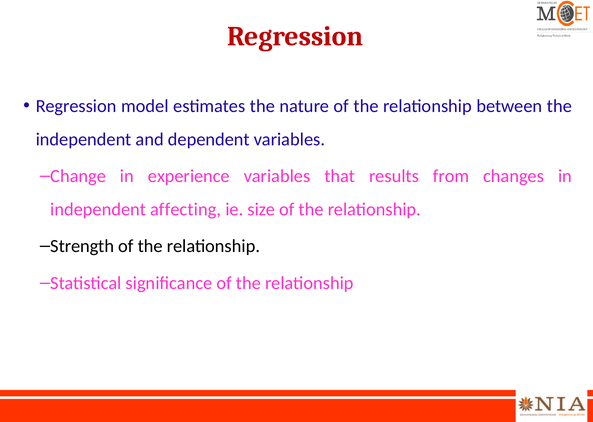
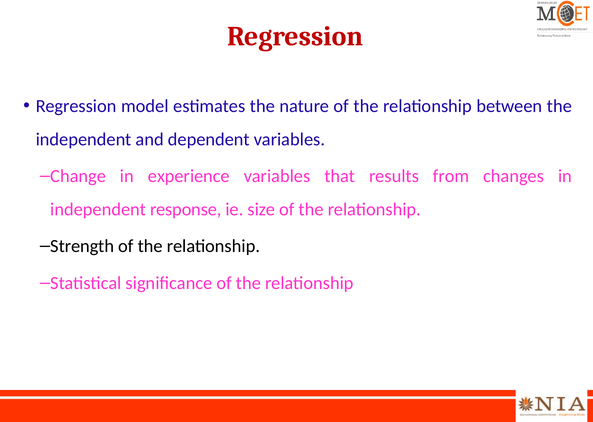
affecting: affecting -> response (186, 209)
